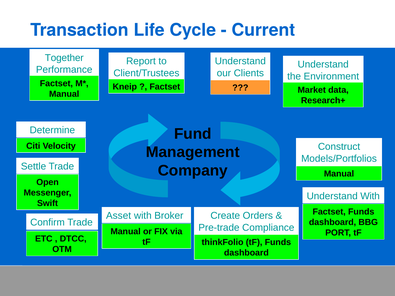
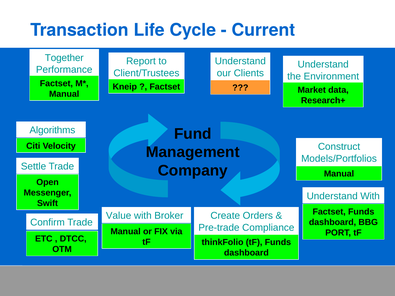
Determine: Determine -> Algorithms (52, 130)
Asset: Asset -> Value (119, 216)
